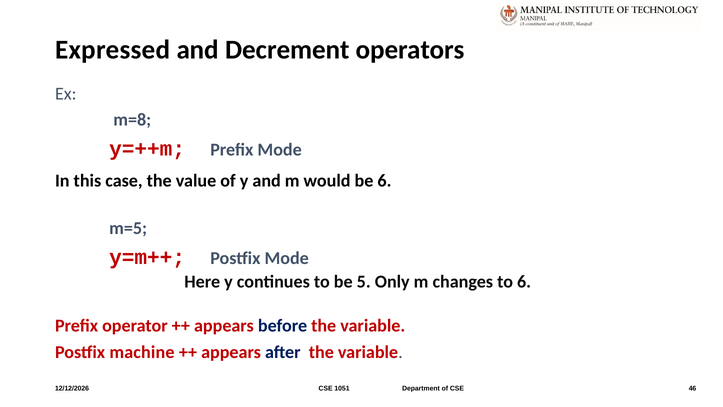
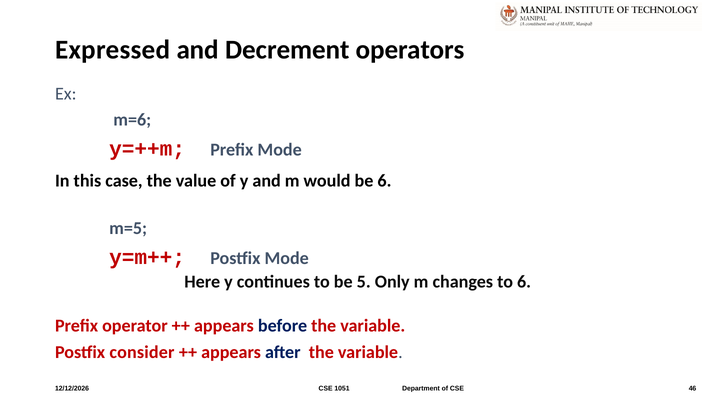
m=8: m=8 -> m=6 (132, 120)
machine: machine -> consider (142, 352)
